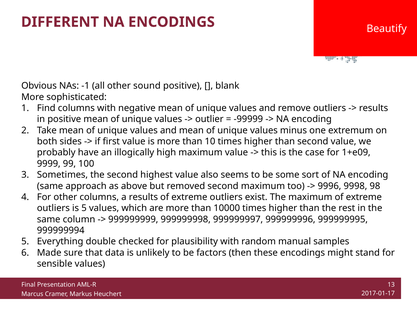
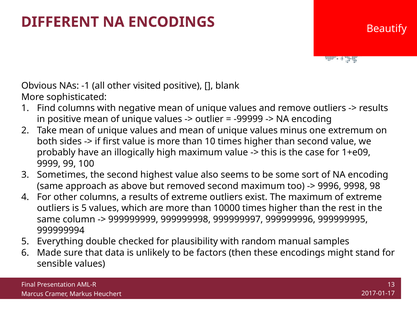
sound: sound -> visited (147, 86)
